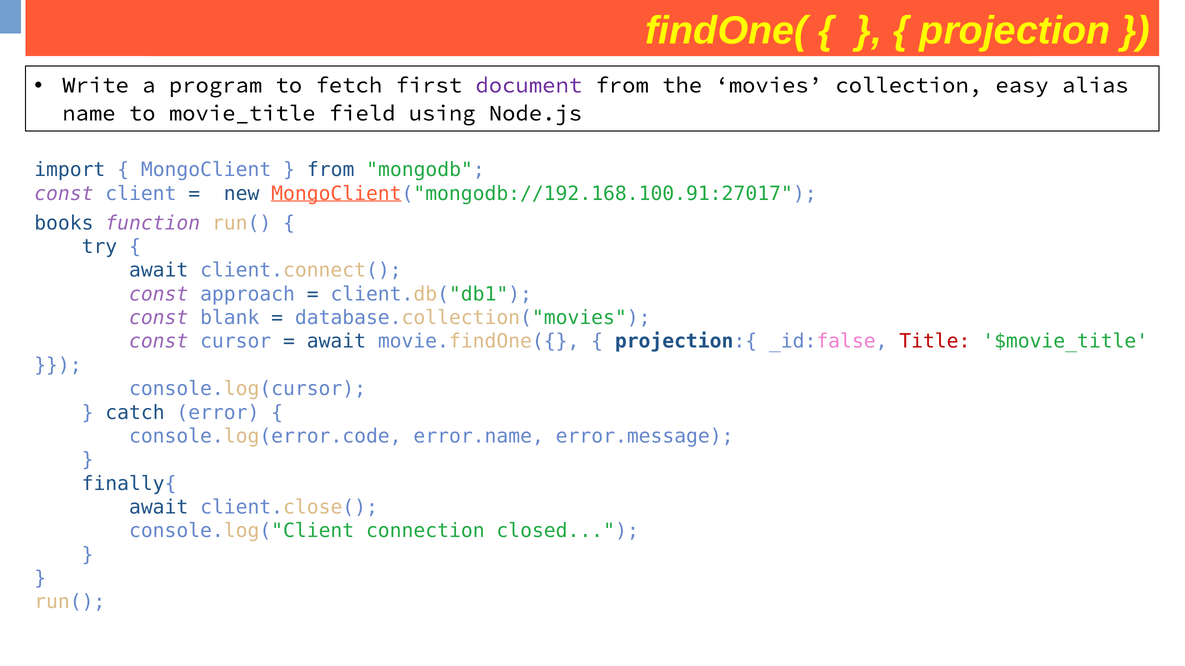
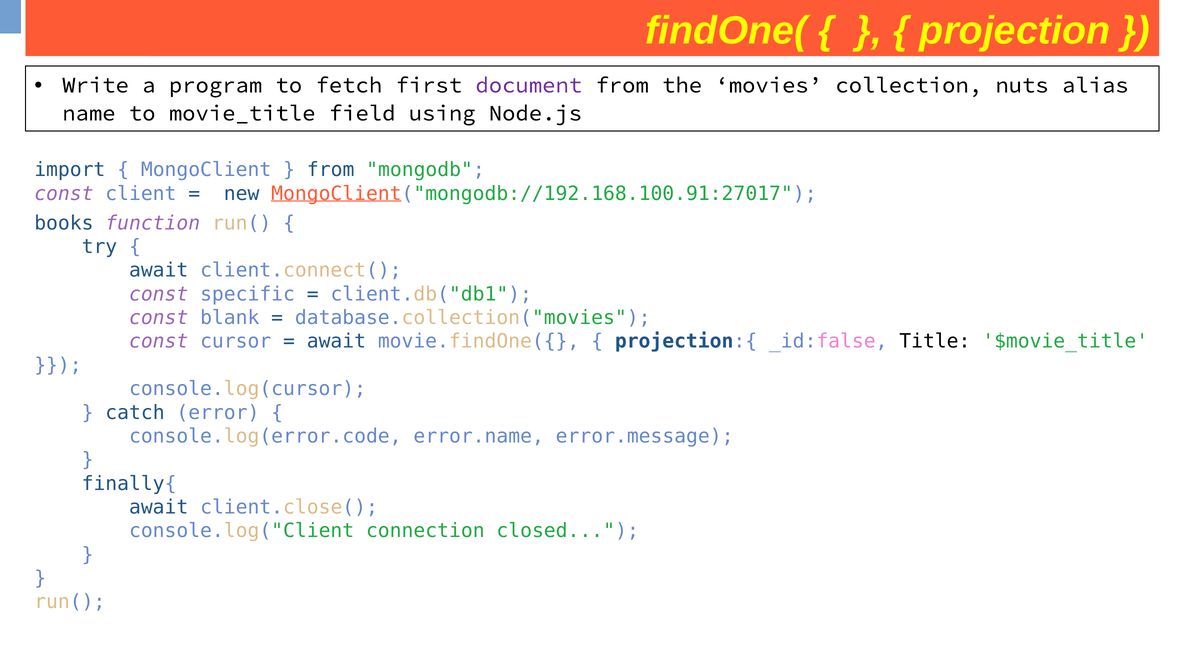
easy: easy -> nuts (1022, 85)
approach: approach -> specific (248, 294)
Title colour: red -> black (935, 342)
